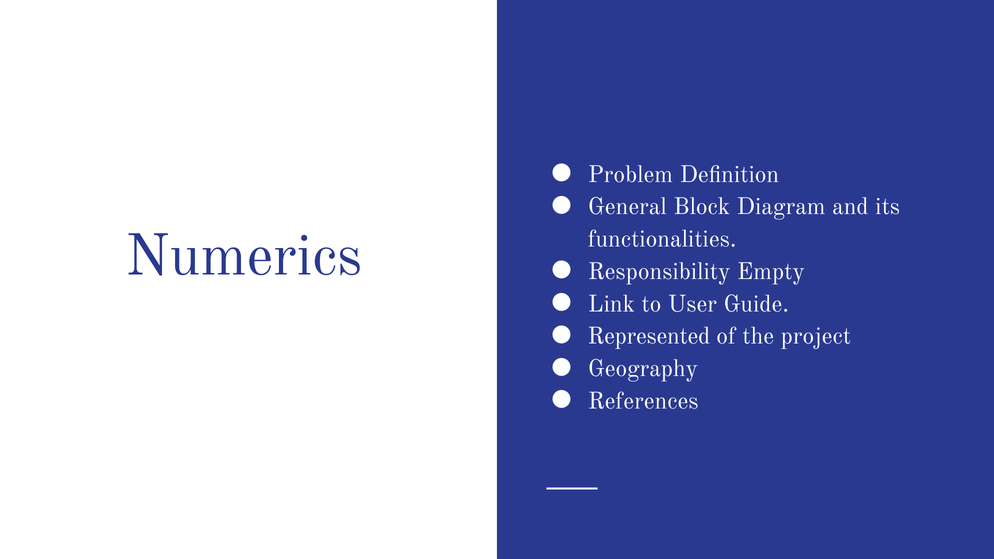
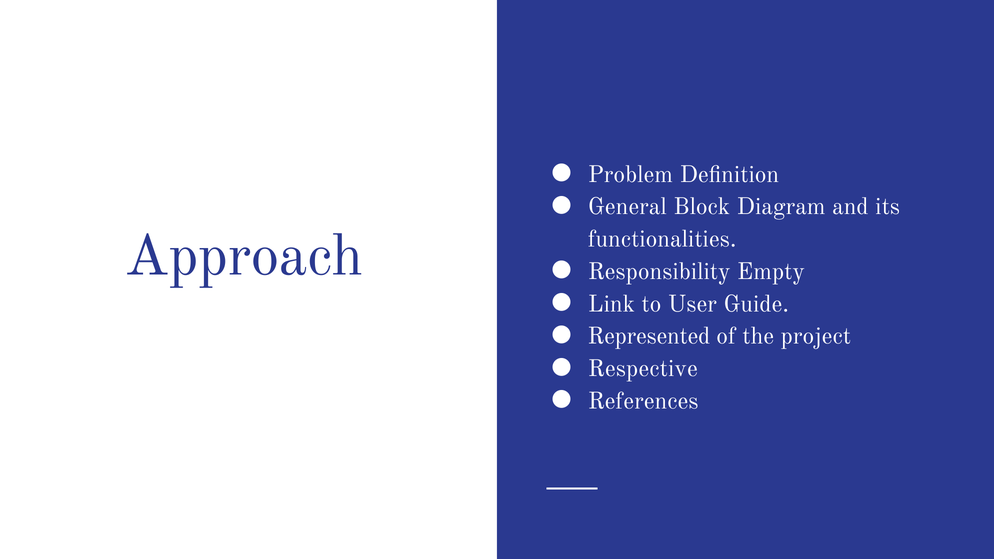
Numerics: Numerics -> Approach (244, 256)
Geography: Geography -> Respective (643, 369)
